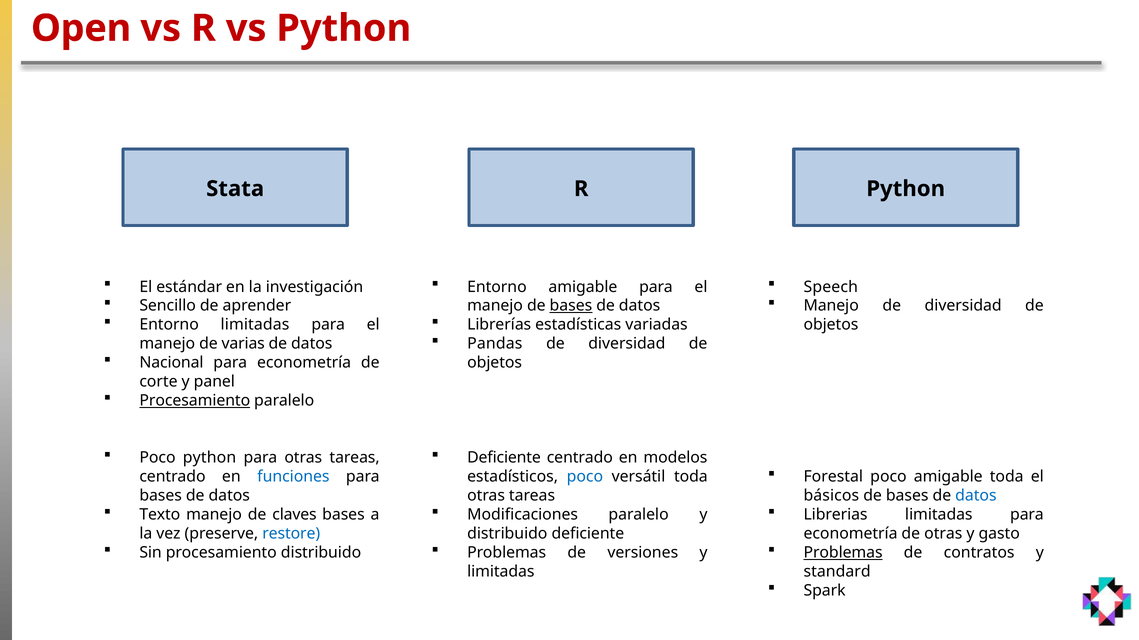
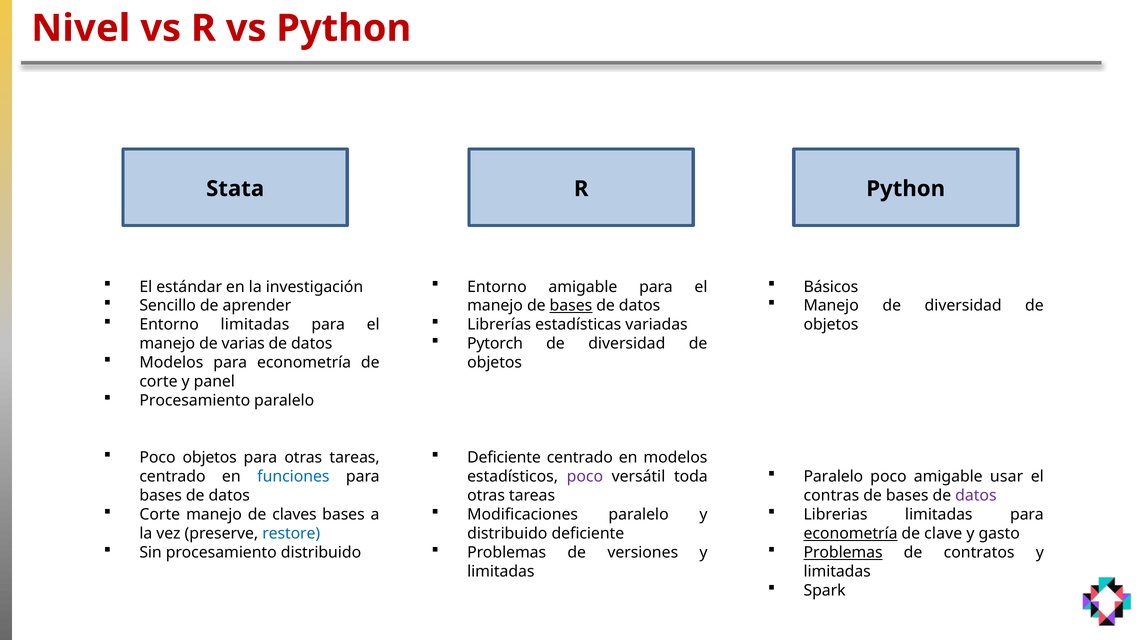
Open: Open -> Nivel (81, 28)
Speech: Speech -> Básicos (831, 287)
Pandas: Pandas -> Pytorch (495, 344)
Nacional: Nacional -> Modelos (171, 363)
Procesamiento underline: present -> none (195, 401)
Poco python: python -> objetos (210, 458)
Forestal: Forestal -> Paralelo (833, 477)
amigable toda: toda -> usar (1007, 477)
poco colour: blue -> purple (585, 477)
básicos: básicos -> contras (831, 496)
datos colour: blue -> purple (976, 496)
Texto: Texto -> Corte (160, 515)
econometría underline: none -> present (851, 534)
de otras: otras -> clave (943, 534)
standard: standard -> limitadas (837, 572)
